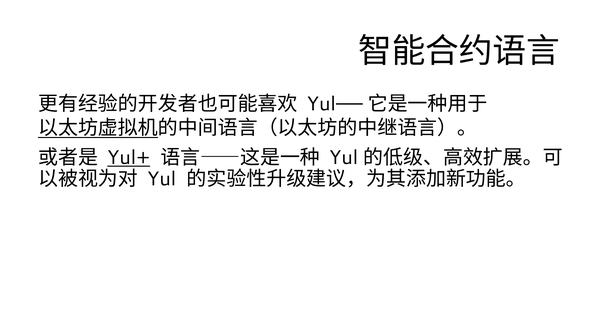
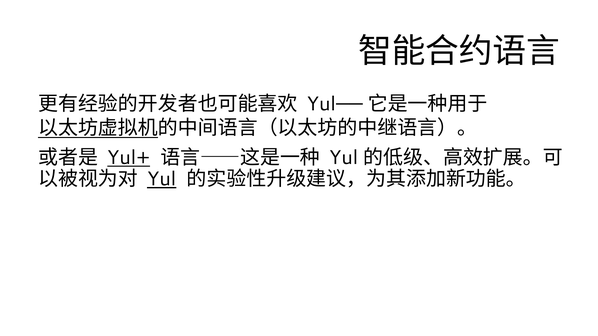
Yul underline: none -> present (162, 179)
